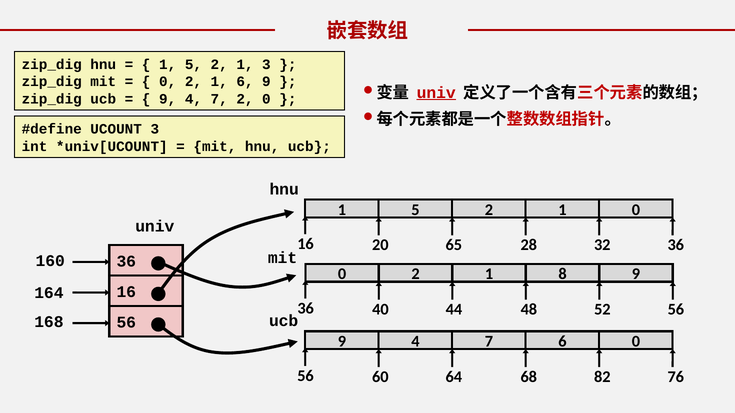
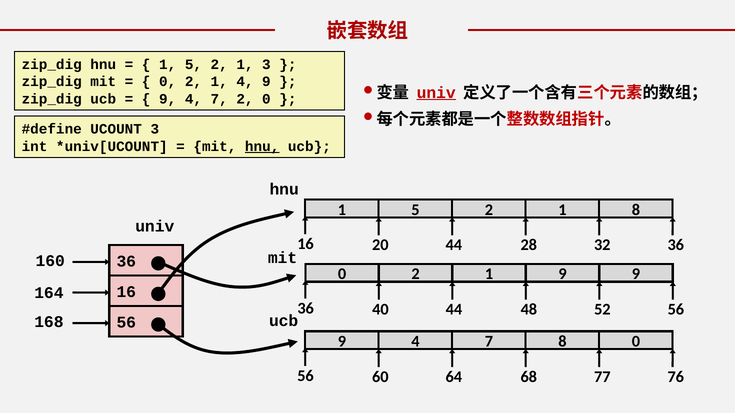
1 6: 6 -> 4 (245, 82)
hnu underline: none -> present (262, 147)
1 0: 0 -> 8 (636, 210)
20 65: 65 -> 44 (454, 245)
1 8: 8 -> 9 (563, 274)
7 6: 6 -> 8 (562, 342)
82: 82 -> 77 (602, 377)
